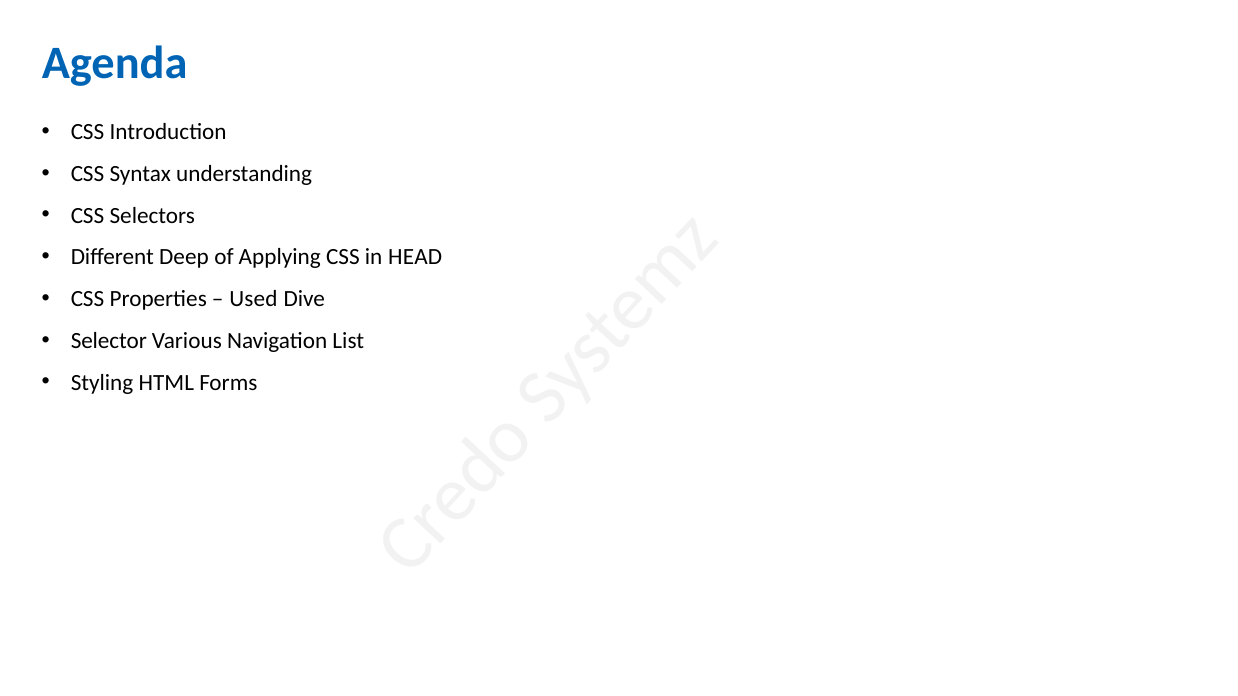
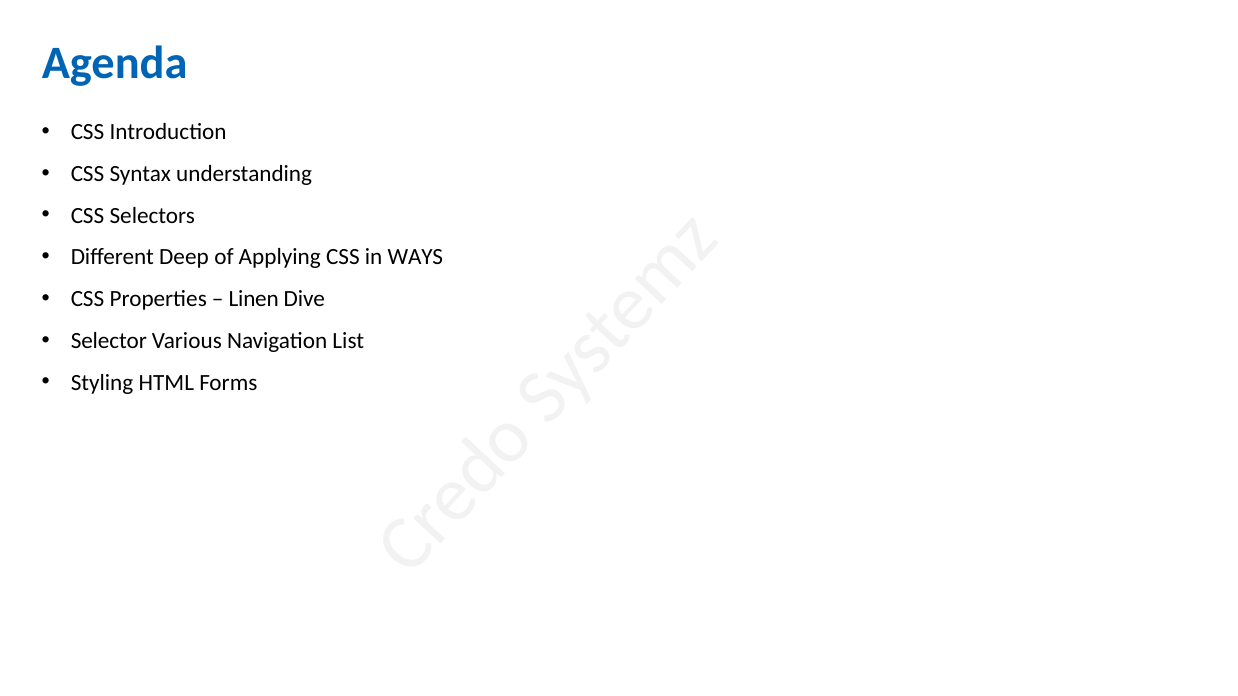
HEAD: HEAD -> WAYS (415, 257)
Used: Used -> Linen (254, 299)
